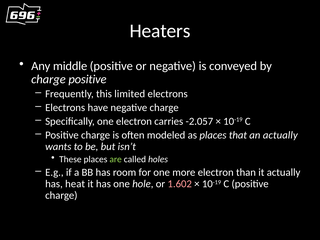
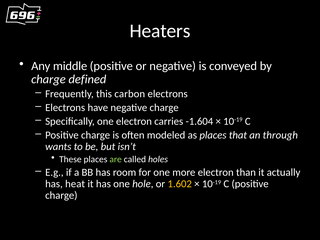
charge positive: positive -> defined (87, 79)
limited: limited -> carbon (130, 94)
-2.057: -2.057 -> -1.604 (199, 121)
an actually: actually -> through (280, 135)
1.602 colour: pink -> yellow (180, 184)
